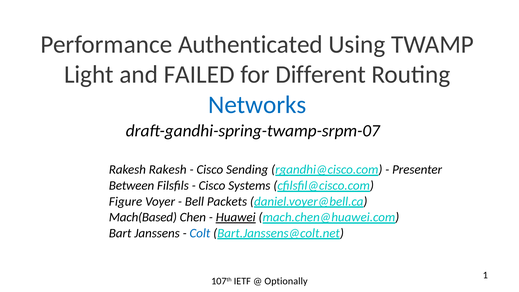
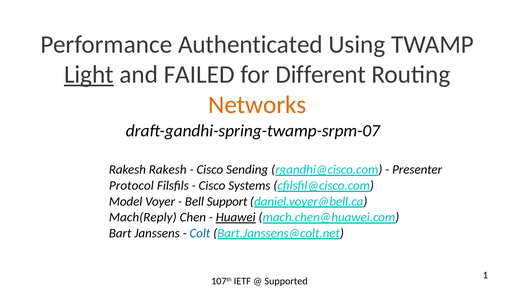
Light underline: none -> present (89, 75)
Networks colour: blue -> orange (257, 105)
Between: Between -> Protocol (131, 186)
Figure: Figure -> Model (126, 201)
Packets: Packets -> Support (227, 201)
Mach(Based: Mach(Based -> Mach(Reply (143, 217)
Optionally: Optionally -> Supported (286, 281)
